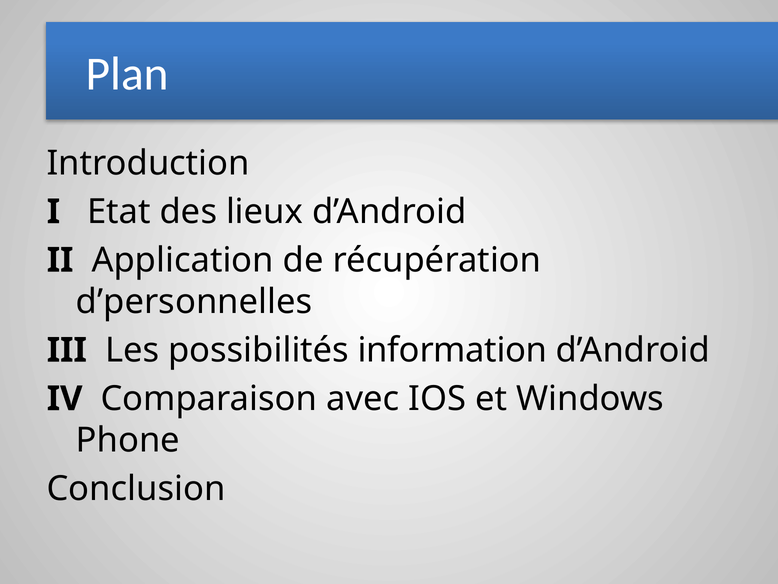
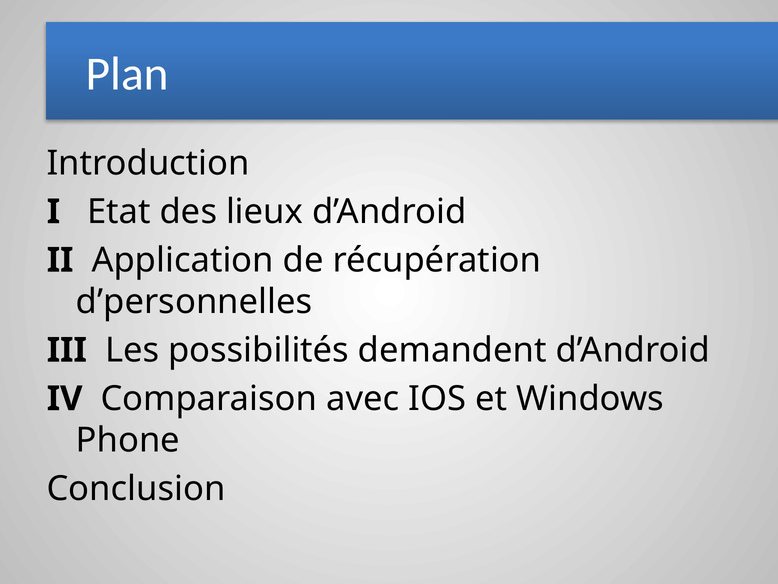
information: information -> demandent (452, 350)
